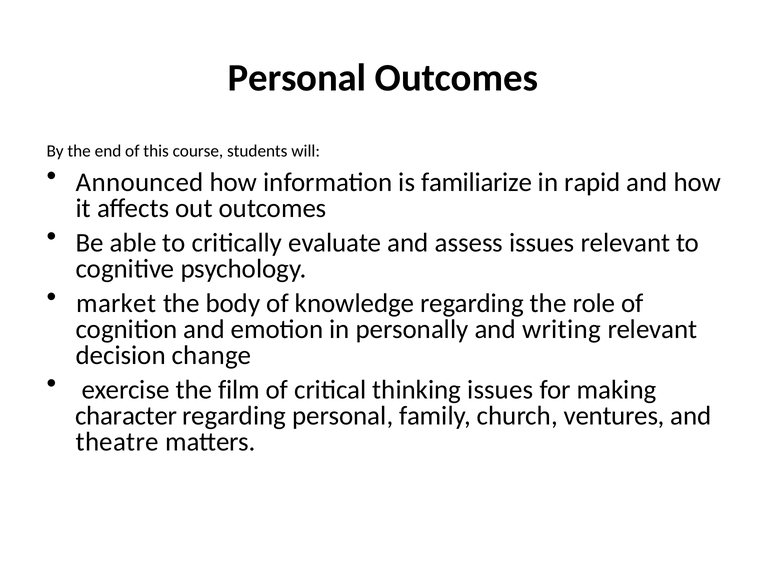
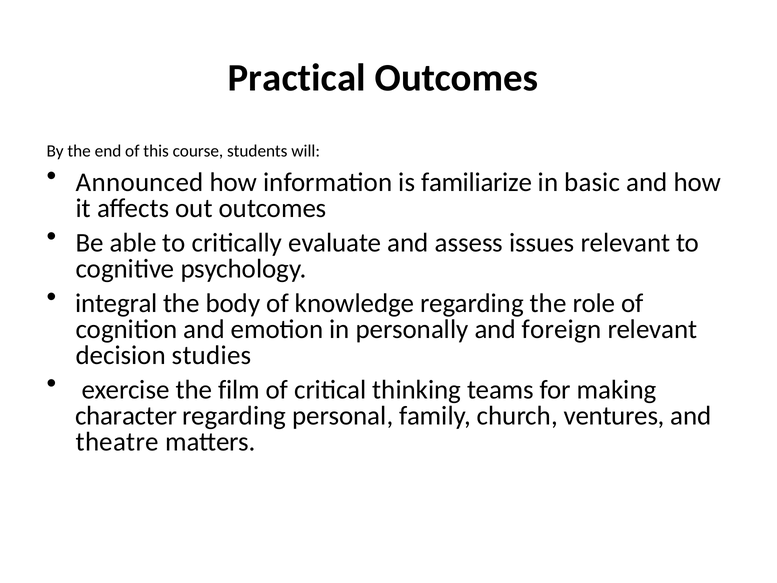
Personal: Personal -> Practical (297, 78)
rapid: rapid -> basic (592, 182)
market: market -> integral (116, 303)
writing: writing -> foreign (562, 329)
change: change -> studies (212, 355)
thinking issues: issues -> teams (500, 390)
